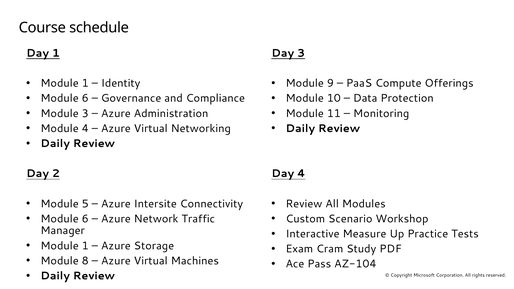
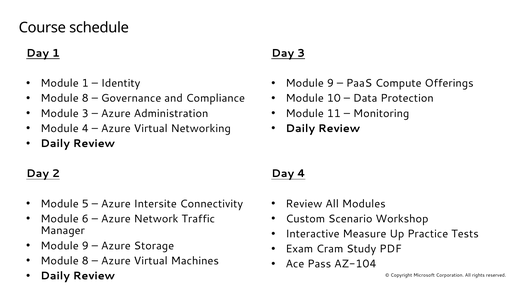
6: 6 -> 8 (85, 98)
1: 1 -> 9 (85, 246)
